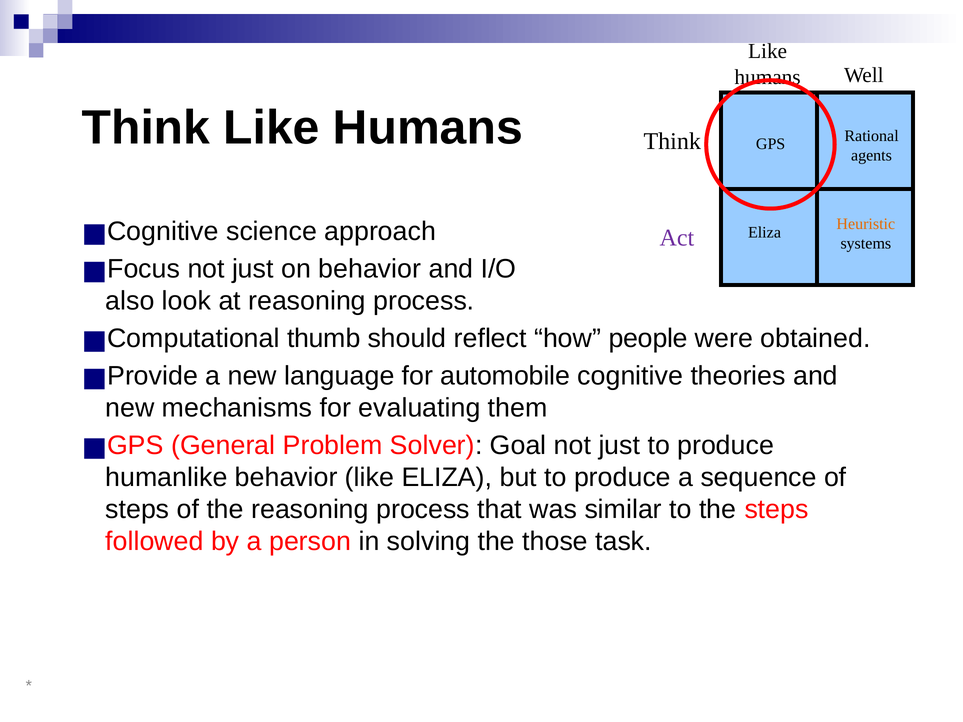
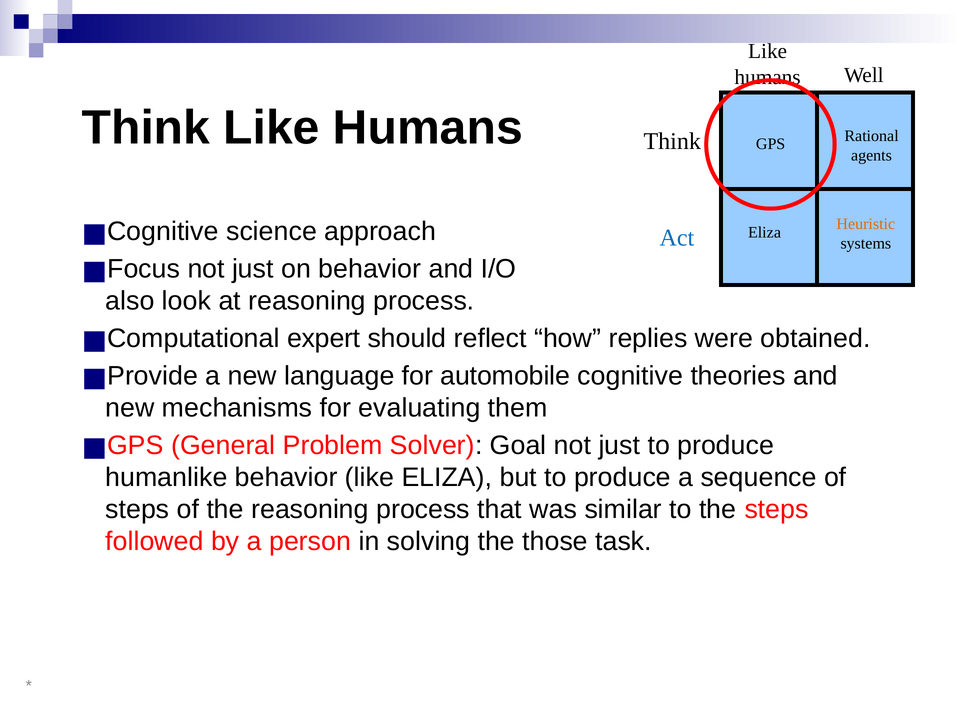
Act colour: purple -> blue (677, 238)
thumb: thumb -> expert (324, 338)
people: people -> replies (648, 338)
